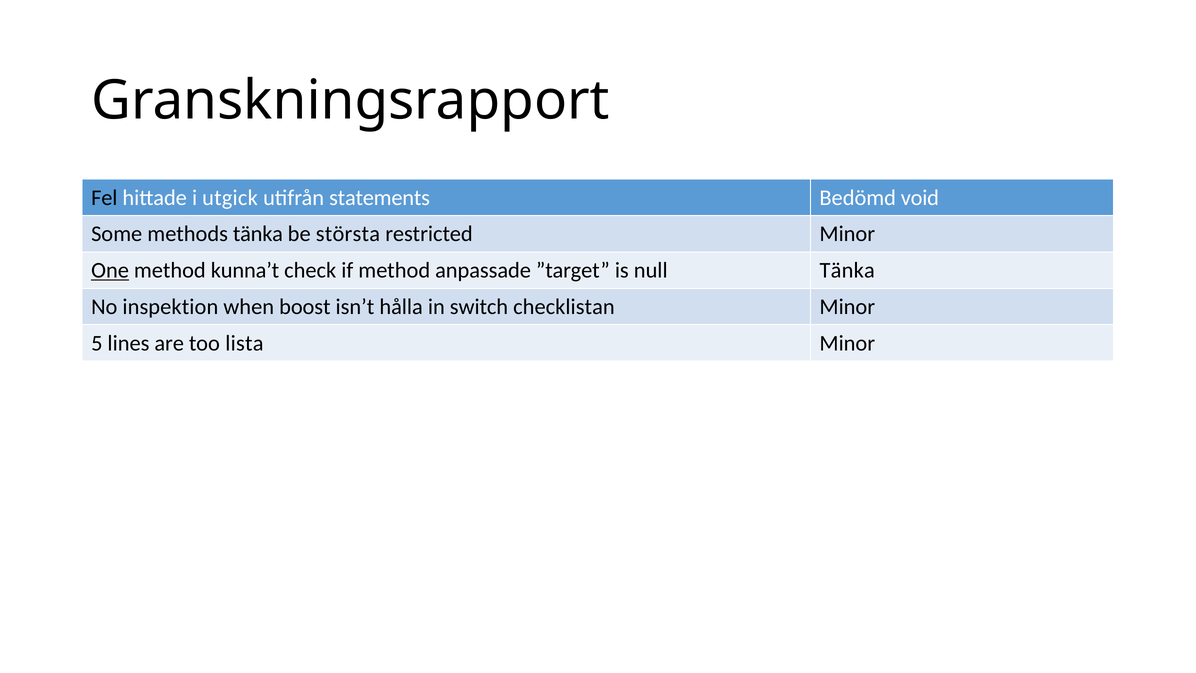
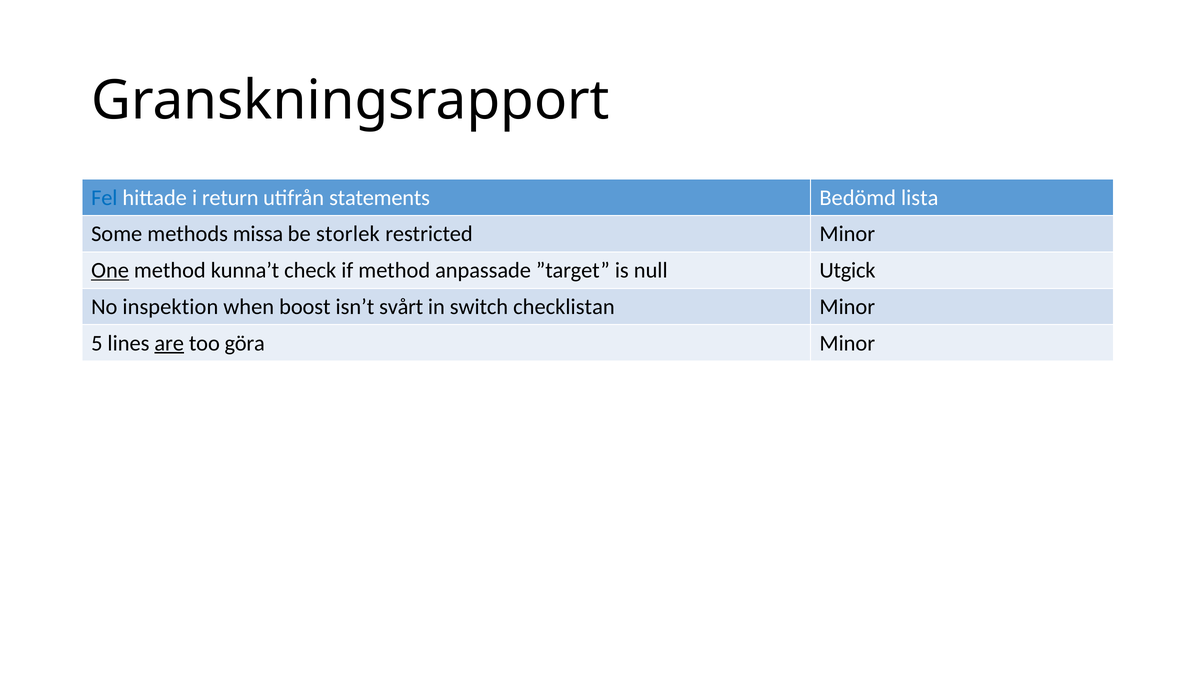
Fel colour: black -> blue (104, 198)
utgick: utgick -> return (230, 198)
void: void -> lista (920, 198)
methods tänka: tänka -> missa (258, 234)
största: största -> storlek (348, 234)
null Tänka: Tänka -> Utgick (847, 270)
hålla: hålla -> svårt (401, 307)
are underline: none -> present (169, 343)
lista: lista -> göra (245, 343)
